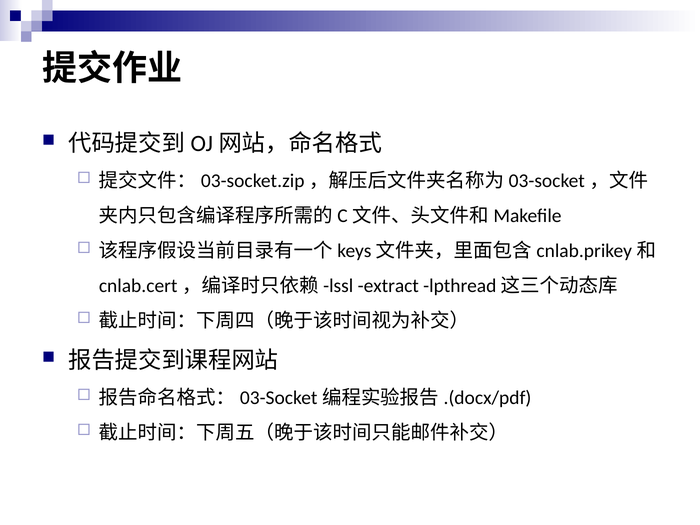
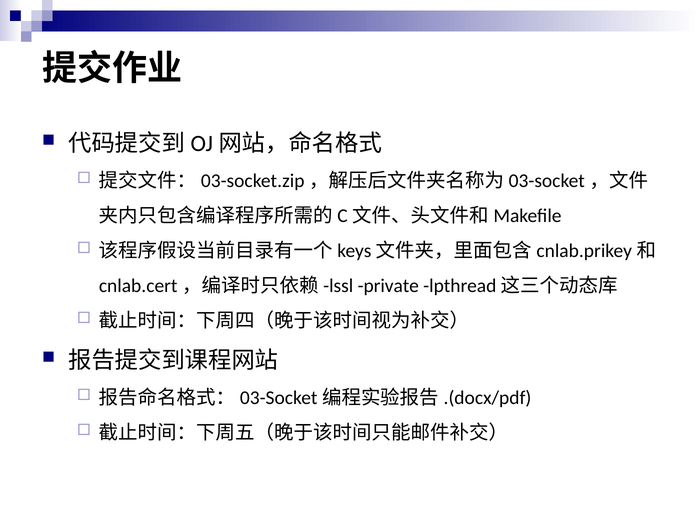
extract: extract -> private (388, 286)
